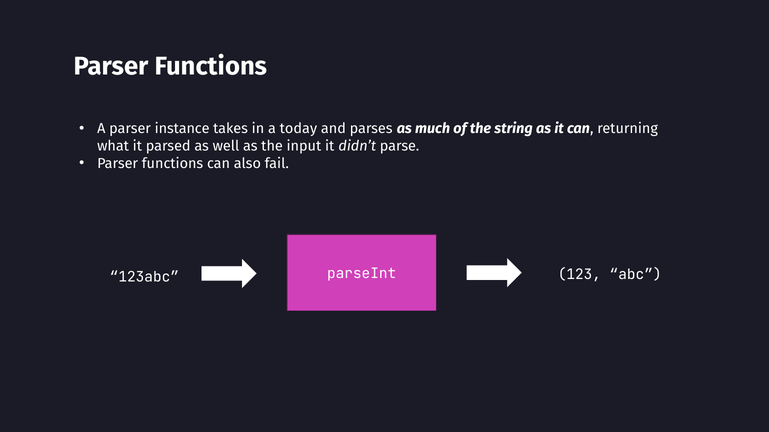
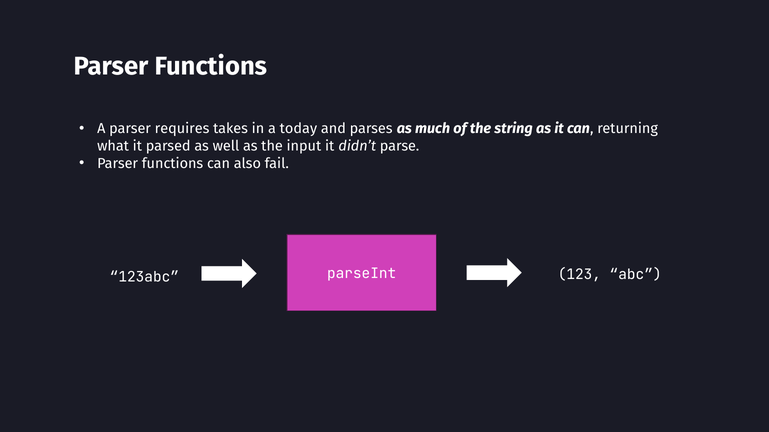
instance: instance -> requires (182, 129)
